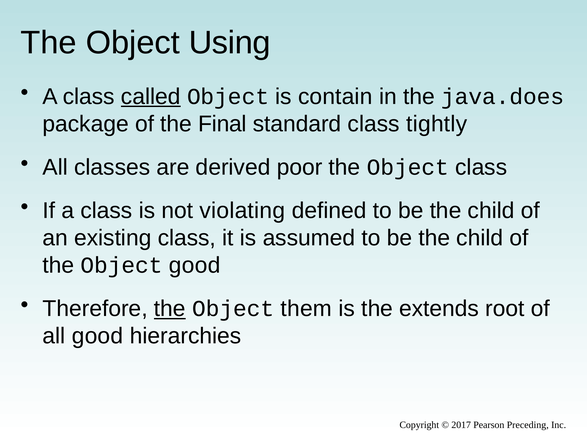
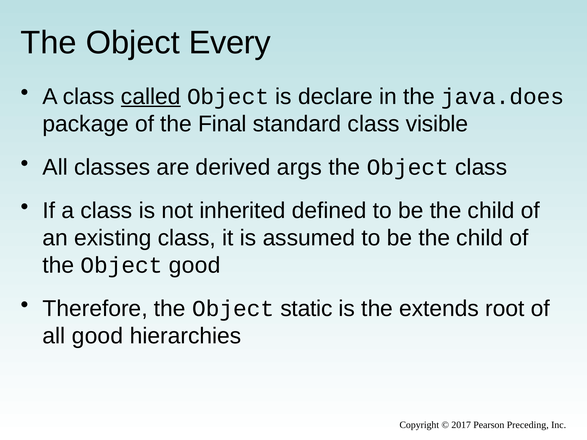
Using: Using -> Every (230, 43)
contain: contain -> declare (335, 97)
tightly: tightly -> visible (437, 124)
poor: poor -> args (299, 167)
violating: violating -> inherited (242, 211)
the underline: present -> none (170, 309)
them: them -> static (306, 309)
